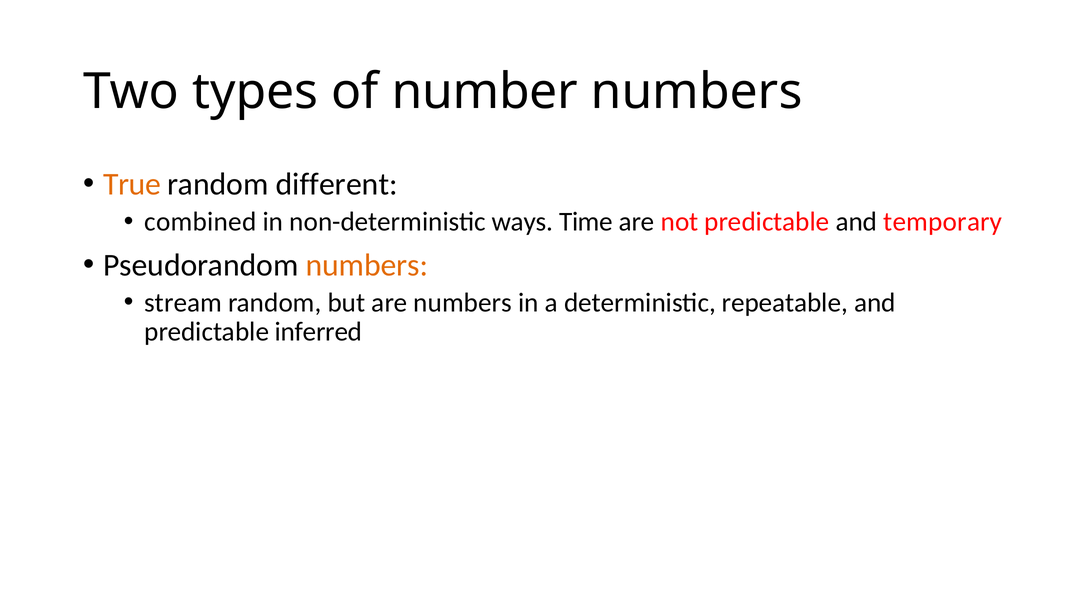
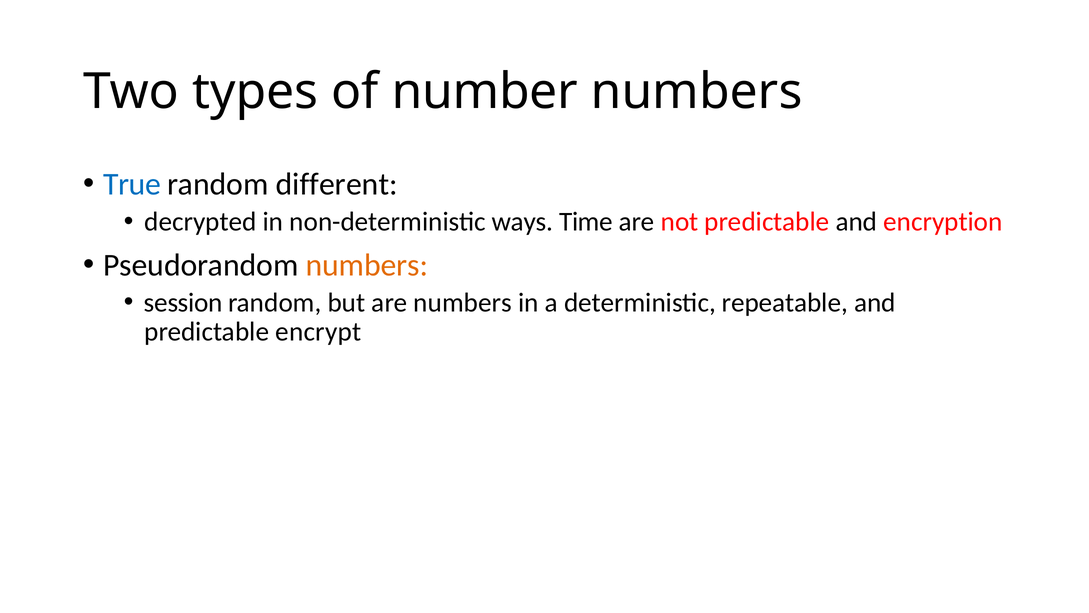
True colour: orange -> blue (132, 184)
combined: combined -> decrypted (200, 222)
temporary: temporary -> encryption (943, 222)
stream: stream -> session (183, 302)
inferred: inferred -> encrypt (318, 332)
